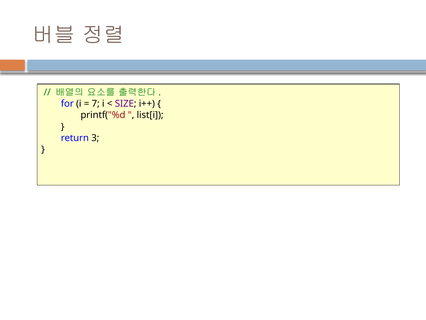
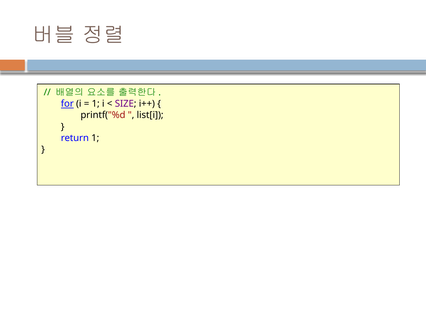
for underline: none -> present (67, 104)
7: 7 -> 1 (96, 104)
return 3: 3 -> 1 (95, 138)
